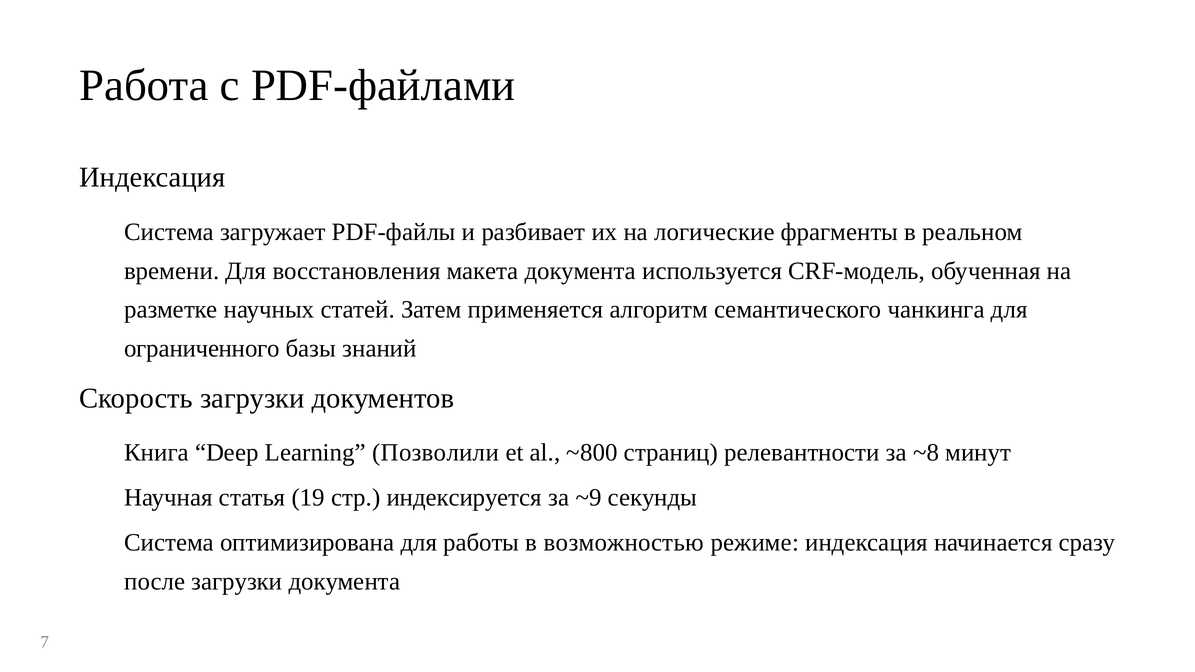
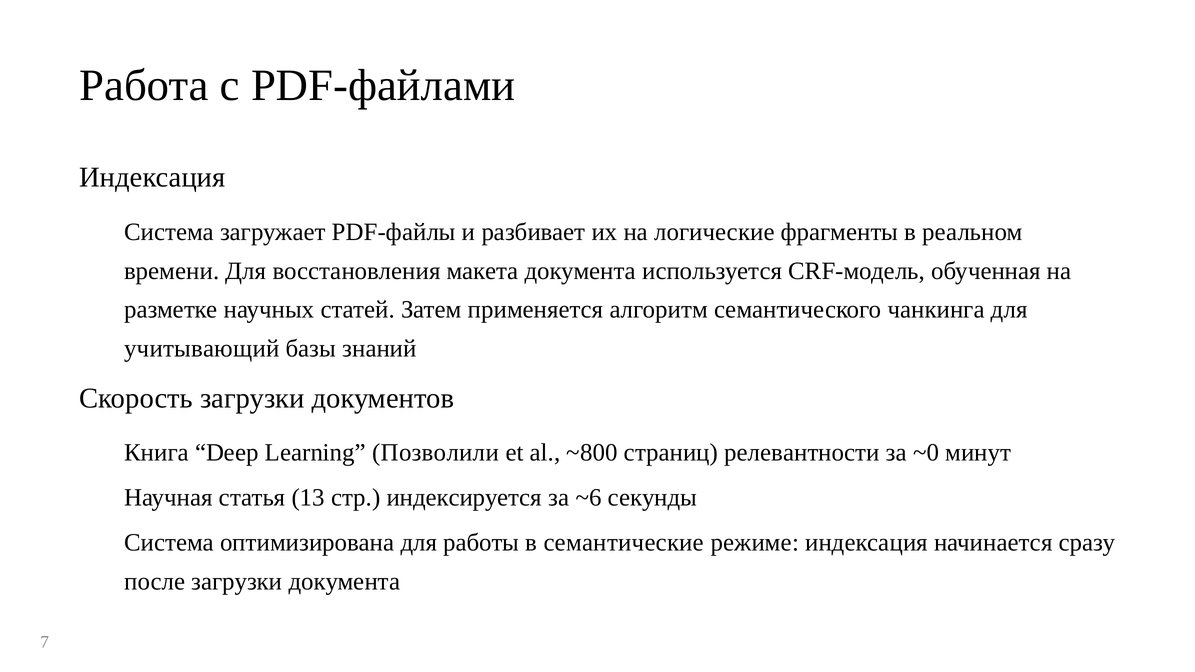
ограниченного: ограниченного -> учитывающий (202, 349)
~8: ~8 -> ~0 (926, 453)
19: 19 -> 13 (308, 498)
~9: ~9 -> ~6 (589, 498)
возможностью: возможностью -> семантические (624, 543)
